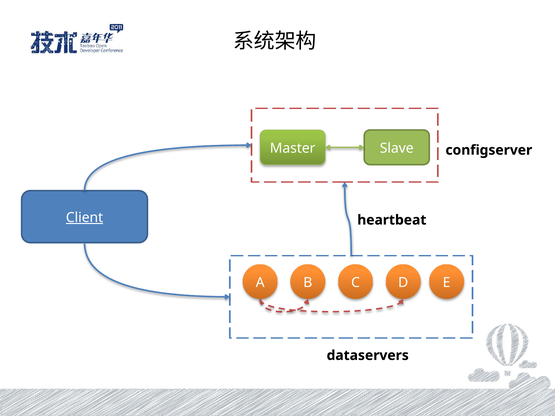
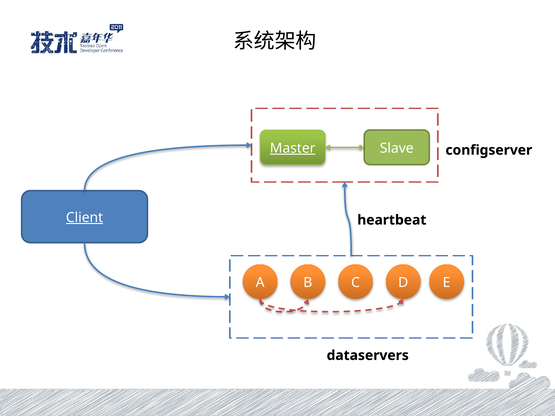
Master underline: none -> present (293, 148)
